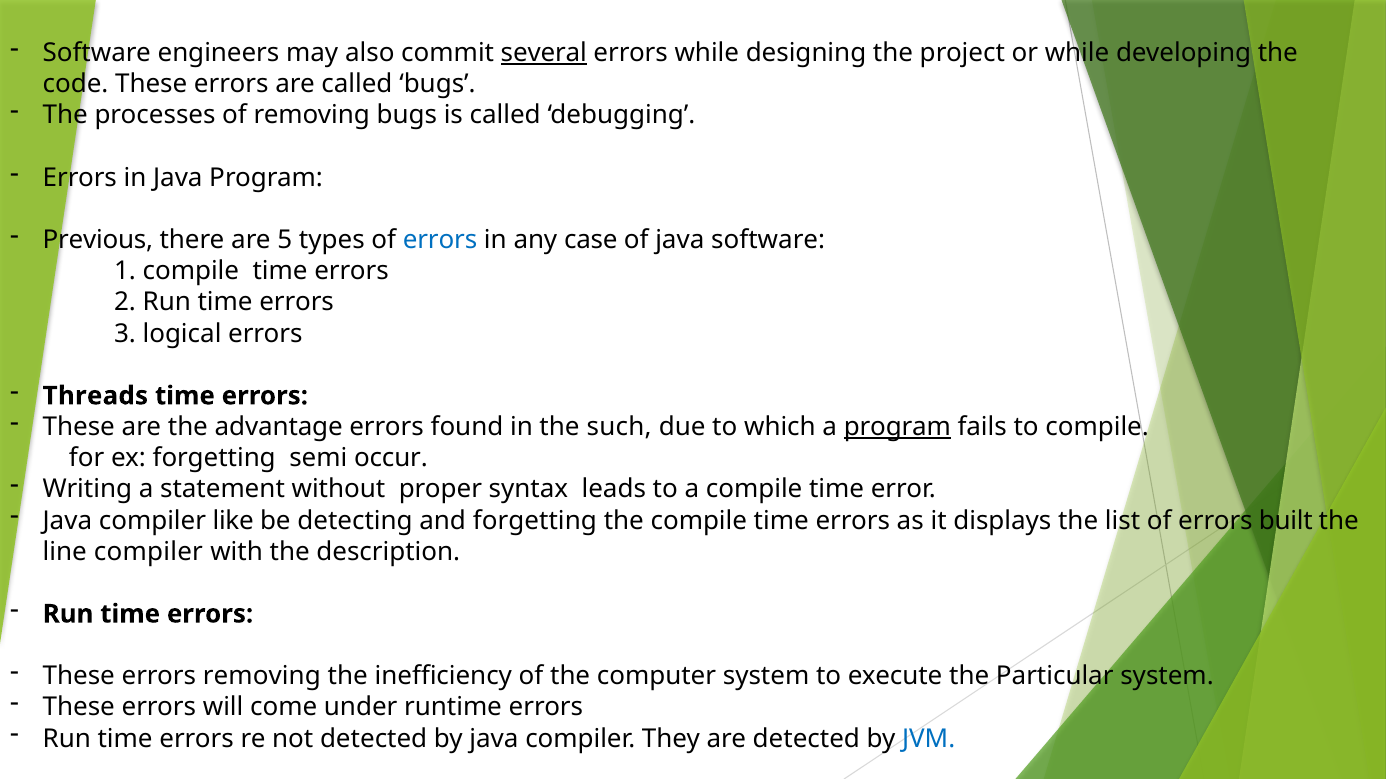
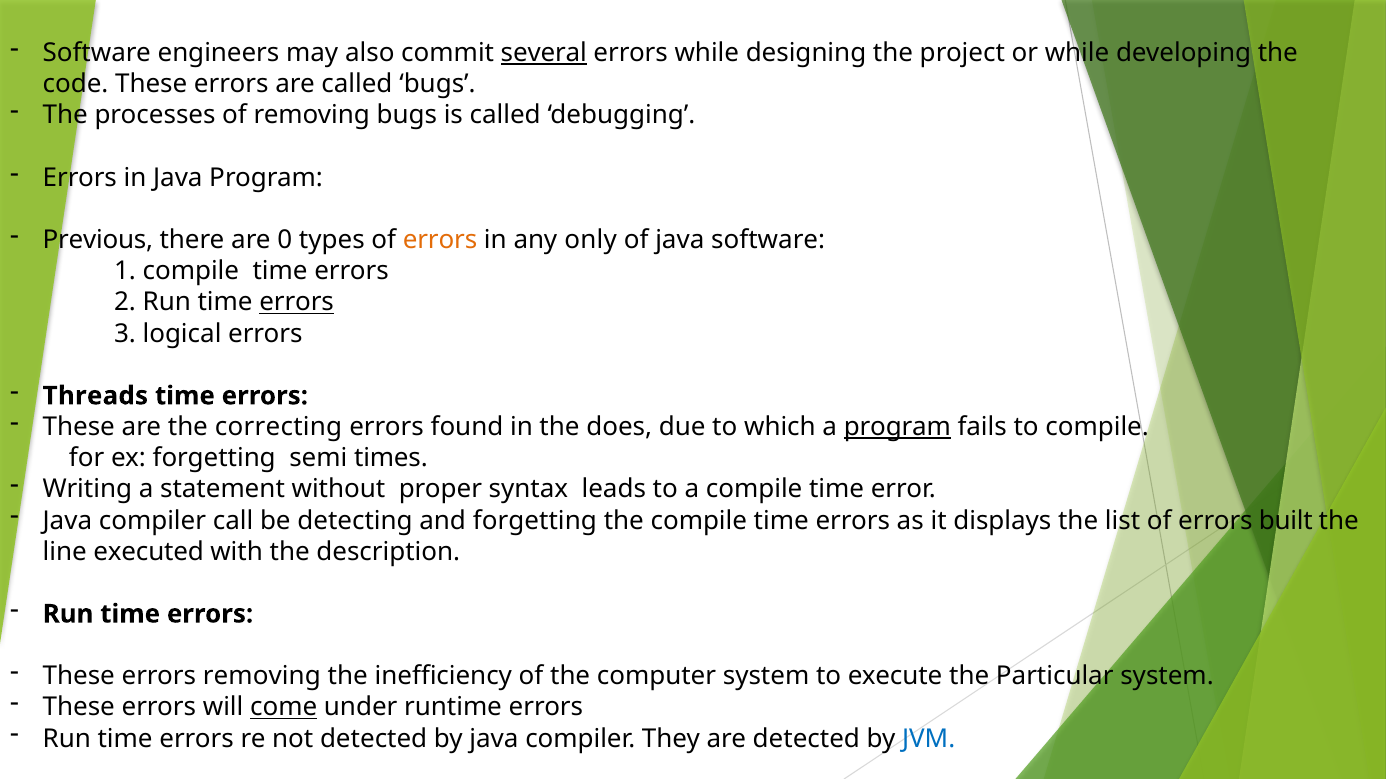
5: 5 -> 0 (285, 240)
errors colour: blue -> orange (440, 240)
case: case -> only (591, 240)
errors underline: none -> present (297, 303)
advantage: advantage -> correcting (279, 427)
such: such -> does (619, 427)
occur: occur -> times (391, 458)
like: like -> call (233, 521)
line compiler: compiler -> executed (149, 552)
come underline: none -> present (284, 708)
